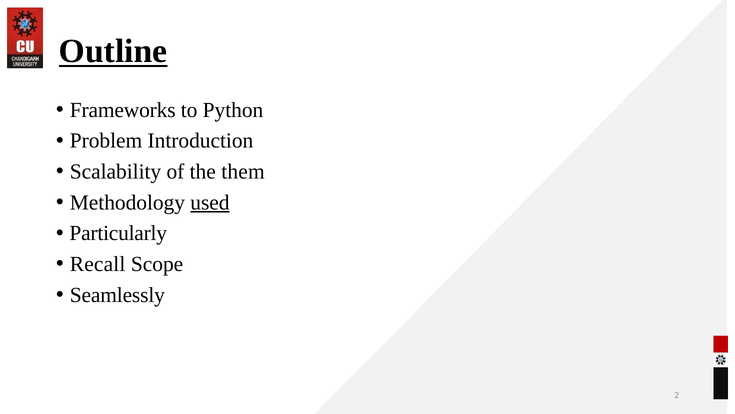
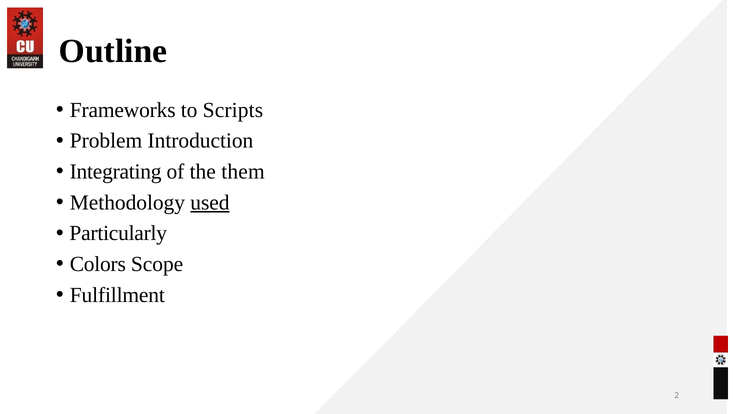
Outline underline: present -> none (113, 51)
Python: Python -> Scripts (233, 110)
Scalability: Scalability -> Integrating (116, 171)
Recall: Recall -> Colors (98, 264)
Seamlessly: Seamlessly -> Fulfillment (117, 295)
